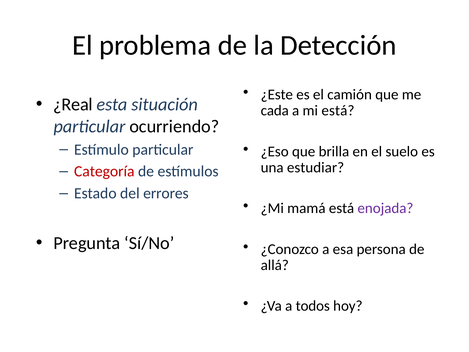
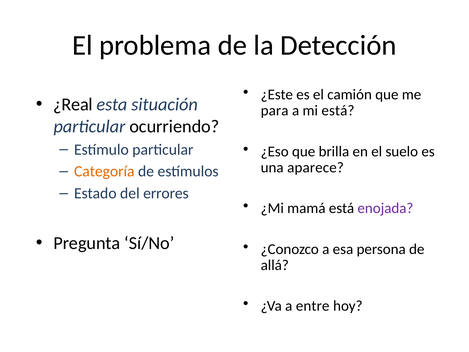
cada: cada -> para (275, 111)
estudiar: estudiar -> aparece (315, 168)
Categoría colour: red -> orange (104, 171)
todos: todos -> entre (313, 306)
